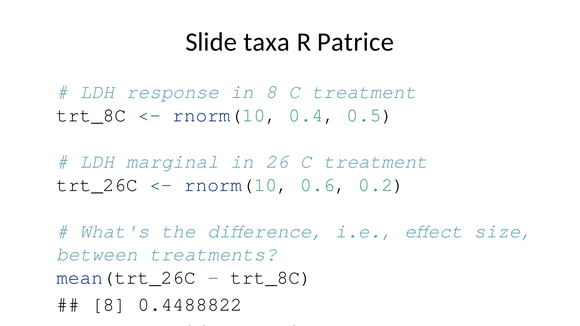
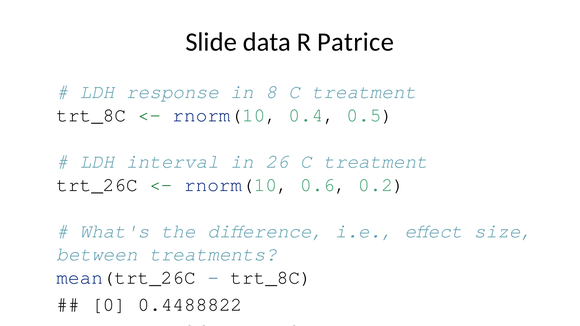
Slide taxa: taxa -> data (267, 42)
LDH marginal: marginal -> interval (173, 162)
8: 8 -> 0 (109, 305)
